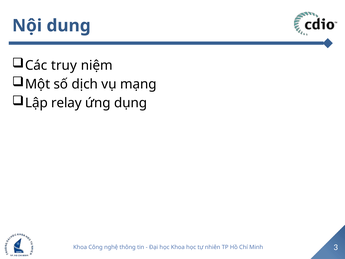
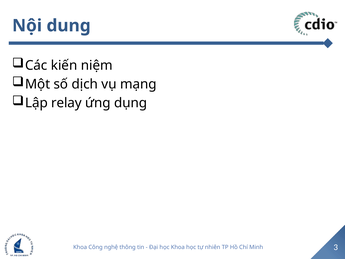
truy: truy -> kiến (64, 65)
